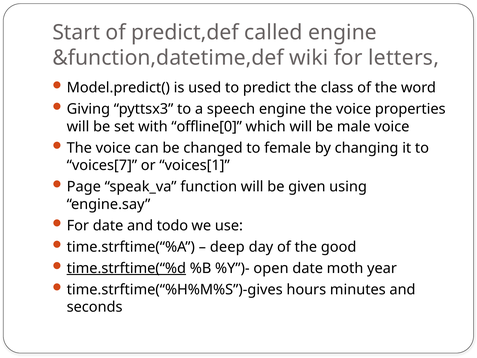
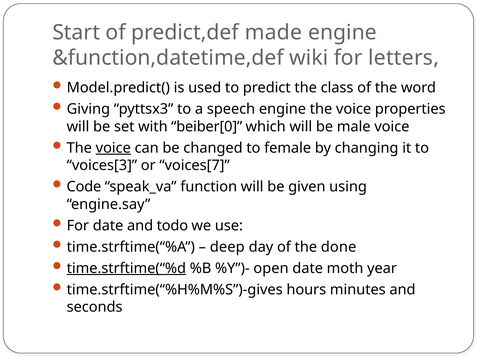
called: called -> made (273, 32)
offline[0: offline[0 -> beiber[0 (207, 126)
voice underline: none -> present (113, 148)
voices[7: voices[7 -> voices[3 (102, 165)
voices[1: voices[1 -> voices[7 (195, 165)
Page: Page -> Code (84, 187)
good: good -> done (339, 247)
